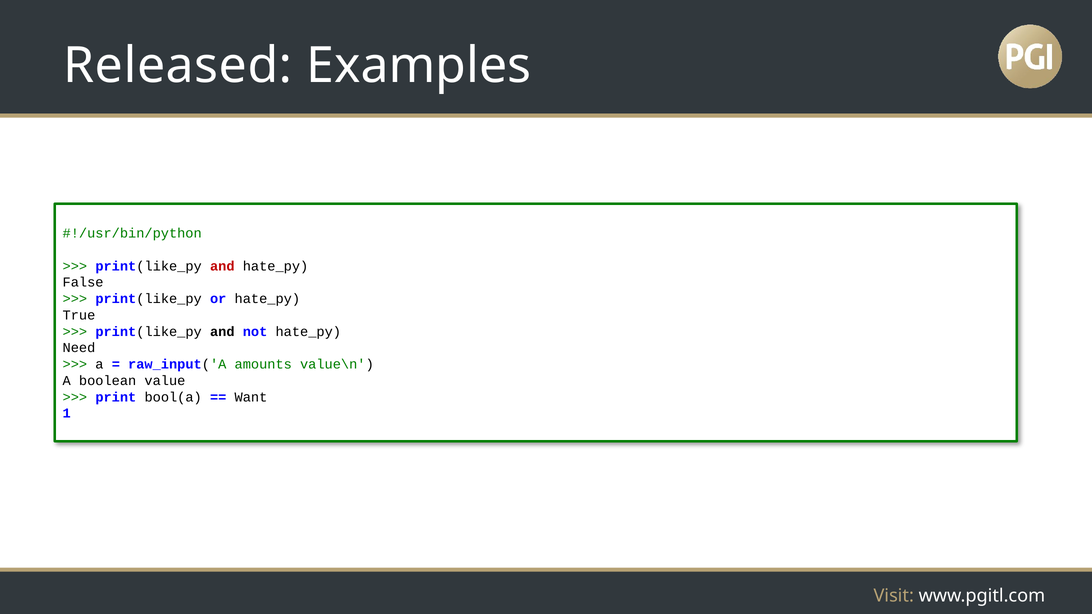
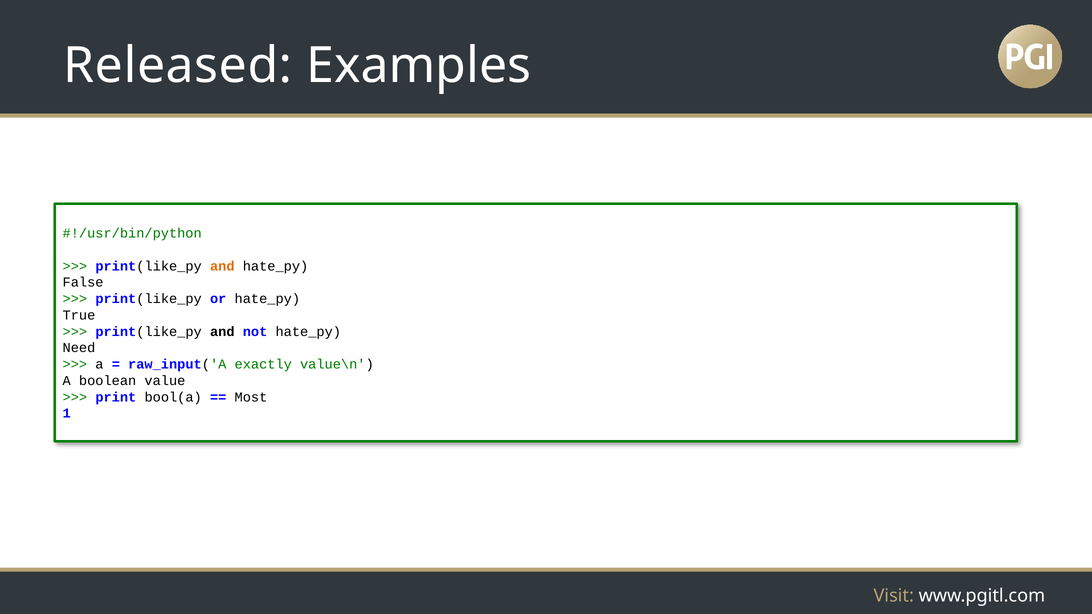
and colour: red -> orange (222, 266)
amounts: amounts -> exactly (263, 364)
Want: Want -> Most (251, 397)
